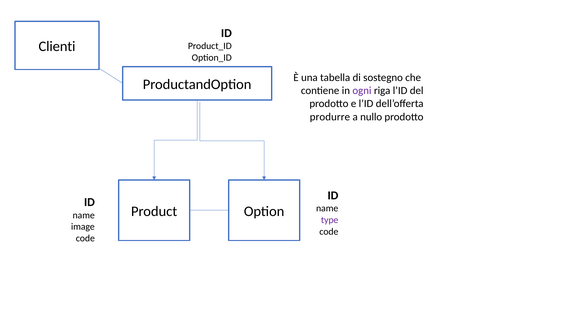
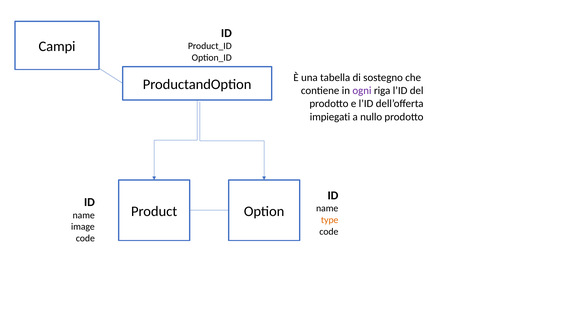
Clienti: Clienti -> Campi (57, 46)
produrre: produrre -> impiegati (330, 117)
type colour: purple -> orange (330, 220)
